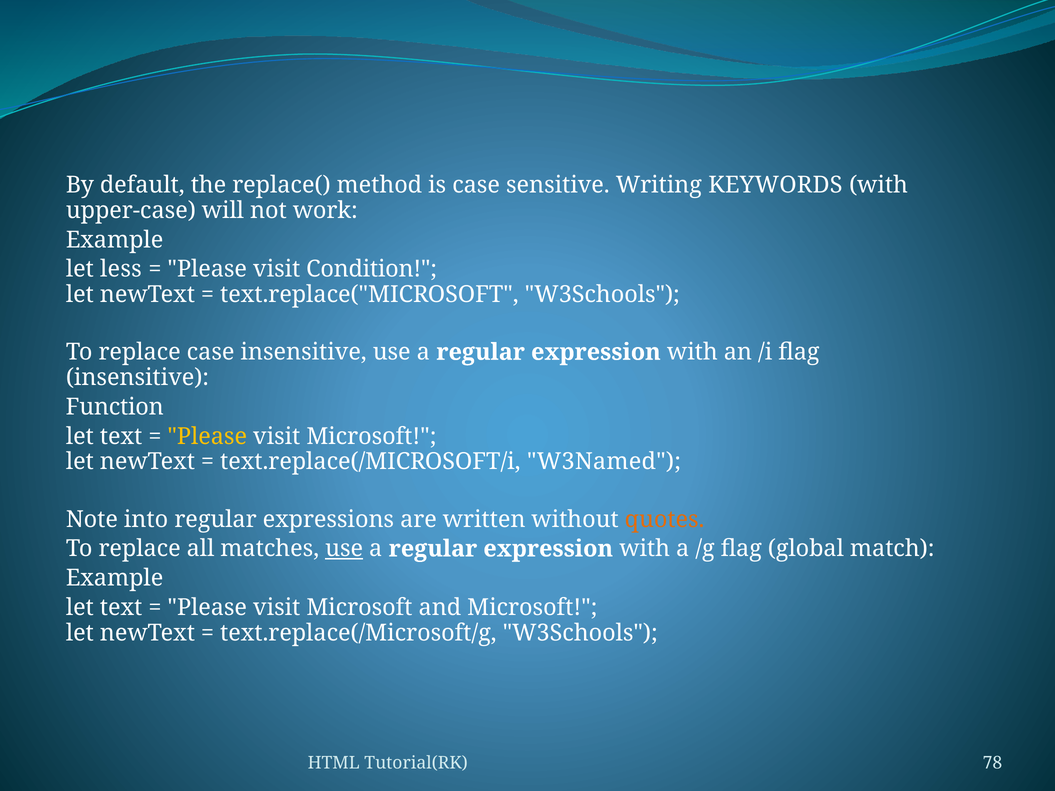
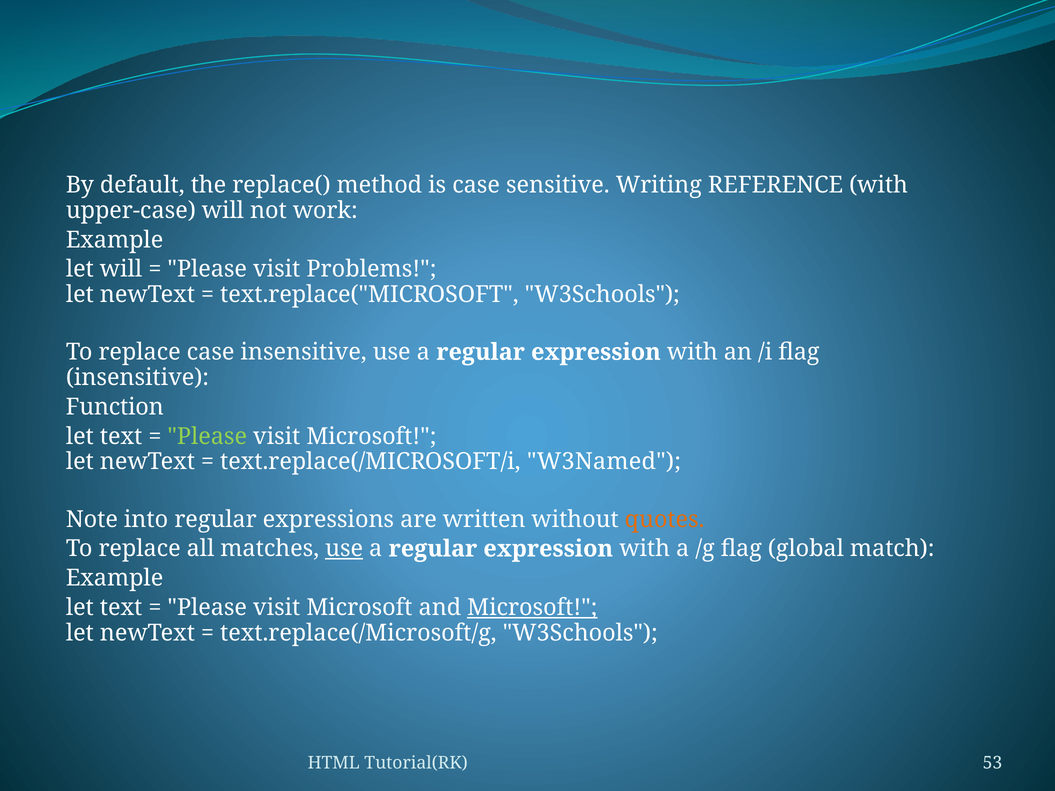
KEYWORDS: KEYWORDS -> REFERENCE (776, 185)
let less: less -> will (121, 269)
Condition: Condition -> Problems (371, 269)
Please colour: yellow -> light green (207, 437)
Microsoft underline: none -> present (532, 608)
78: 78 -> 53 (993, 763)
